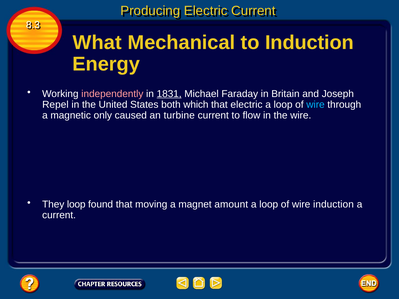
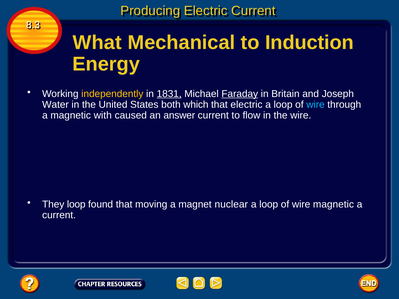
independently colour: pink -> yellow (112, 94)
Faraday underline: none -> present (240, 94)
Repel: Repel -> Water (55, 105)
only: only -> with (103, 115)
turbine: turbine -> answer (179, 115)
amount: amount -> nuclear (231, 204)
wire induction: induction -> magnetic (333, 204)
